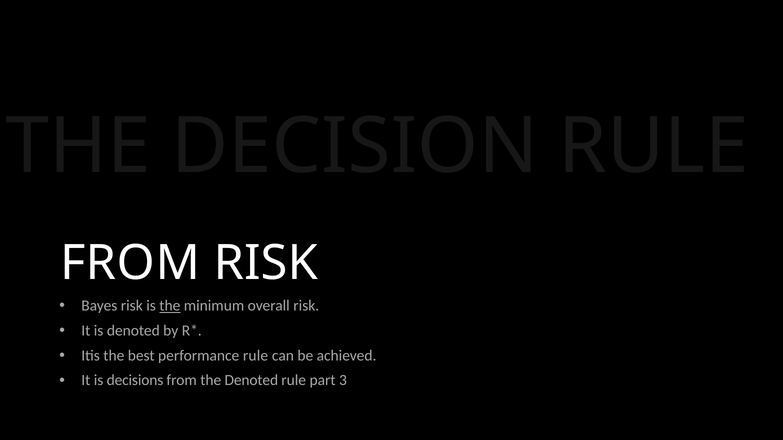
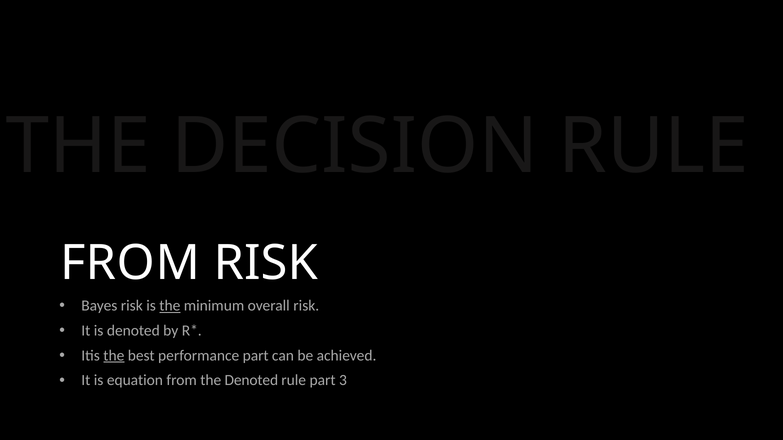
the underline: none -> present (114, 356)
performance rule: rule -> part (256, 356)
decisions: decisions -> equation (135, 381)
